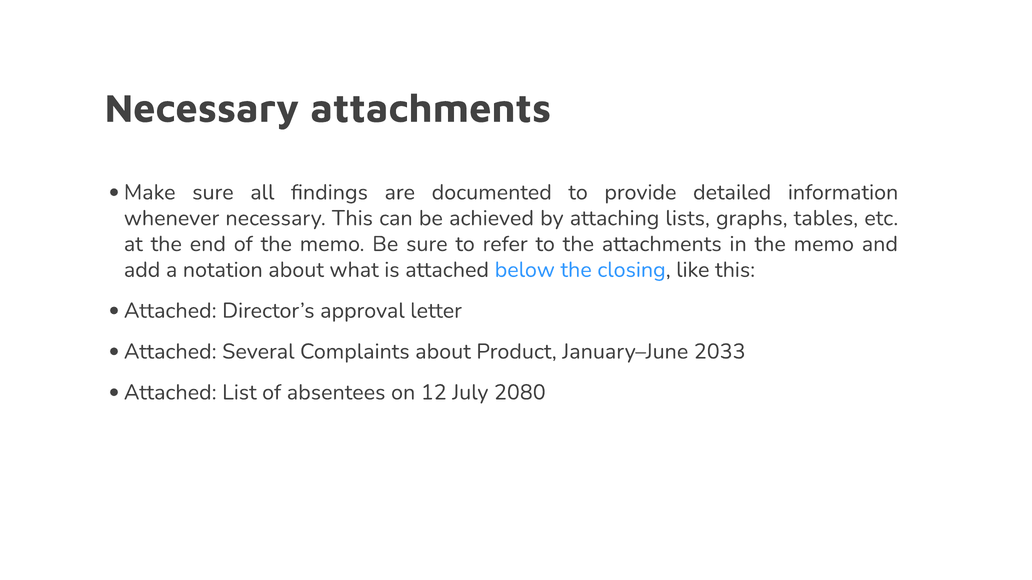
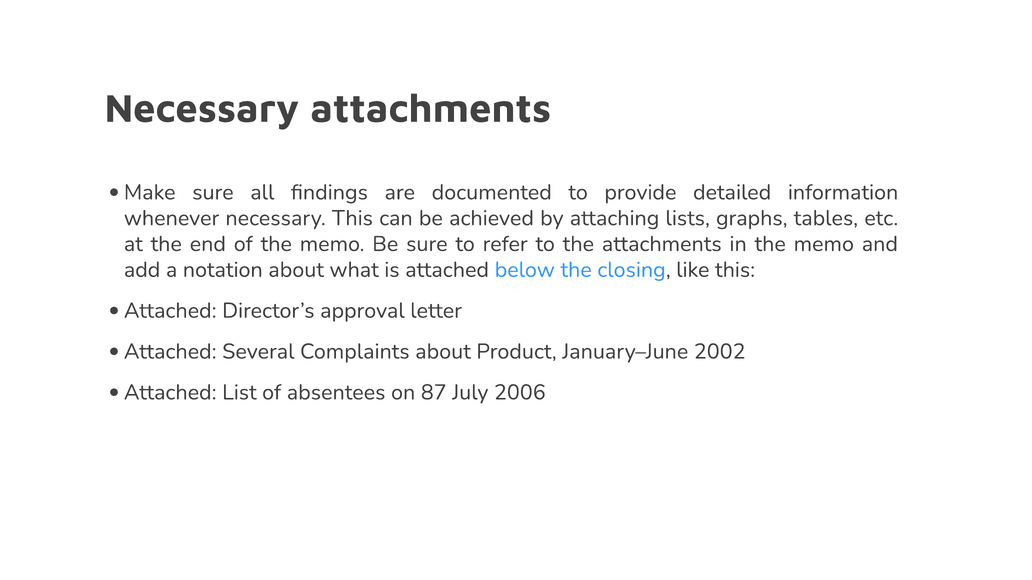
2033: 2033 -> 2002 (720, 352)
12: 12 -> 87 (434, 393)
2080: 2080 -> 2006 (520, 393)
